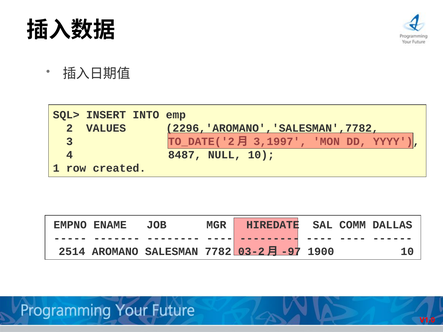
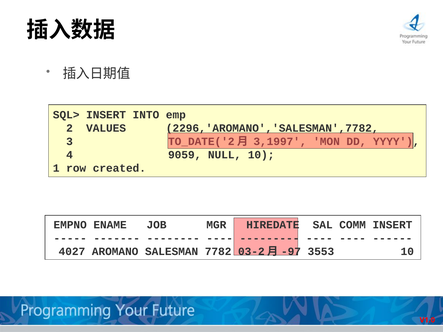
8487: 8487 -> 9059 (185, 155)
COMM DALLAS: DALLAS -> INSERT (392, 225)
2514: 2514 -> 4027 (72, 252)
1900: 1900 -> 3553 (321, 252)
